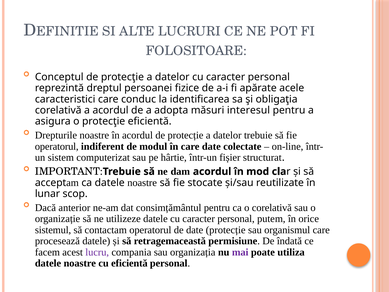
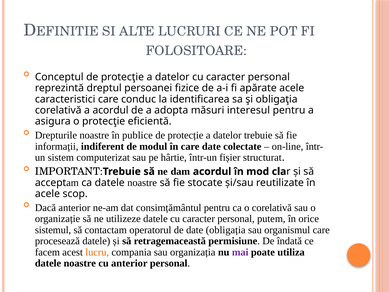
în acordul: acordul -> publice (137, 135)
operatorul: operatorul -> informații (57, 146)
lunar: lunar -> acele (47, 194)
date protecție: protecție -> obligația (226, 230)
lucru colour: purple -> orange (97, 252)
cu eficientă: eficientă -> anterior (129, 263)
